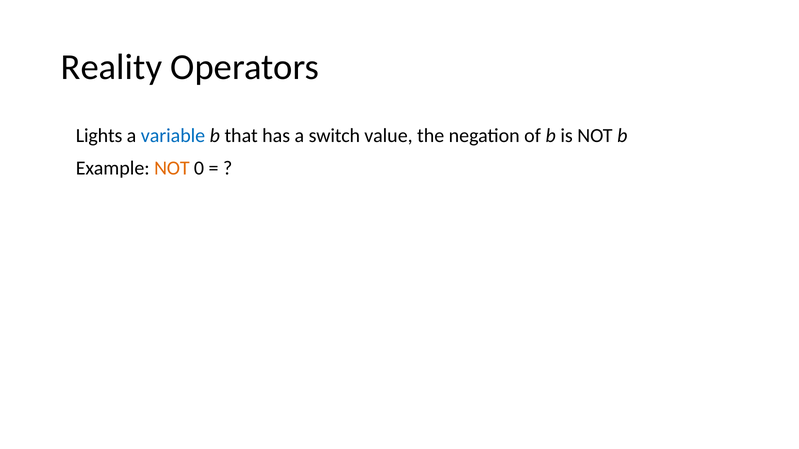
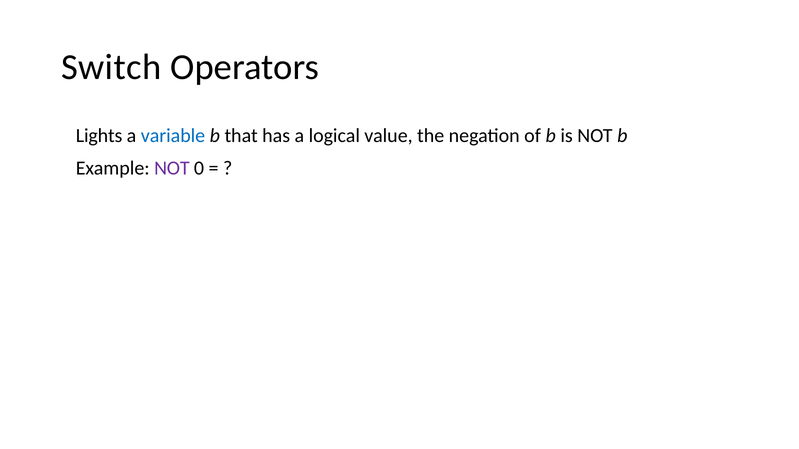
Reality: Reality -> Switch (111, 67)
switch: switch -> logical (334, 136)
NOT colour: orange -> purple (172, 168)
